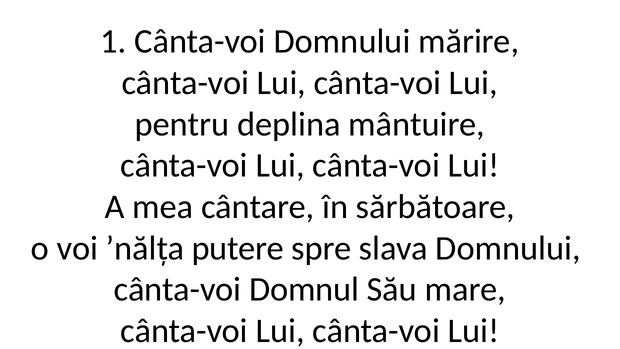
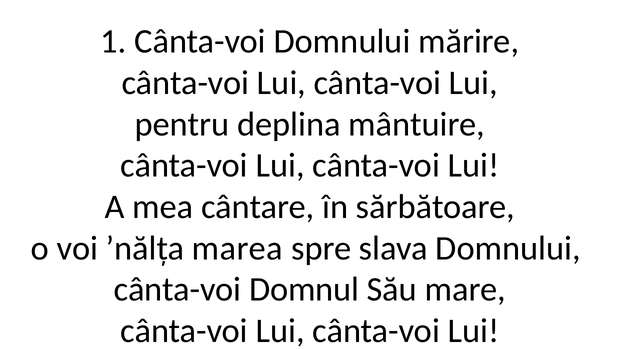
putere: putere -> marea (237, 248)
